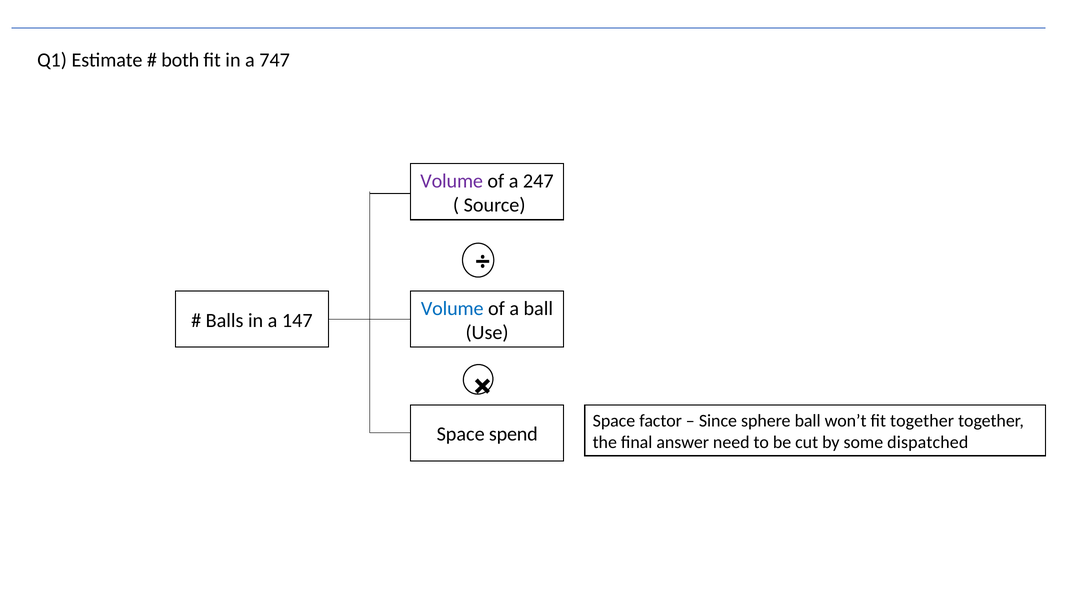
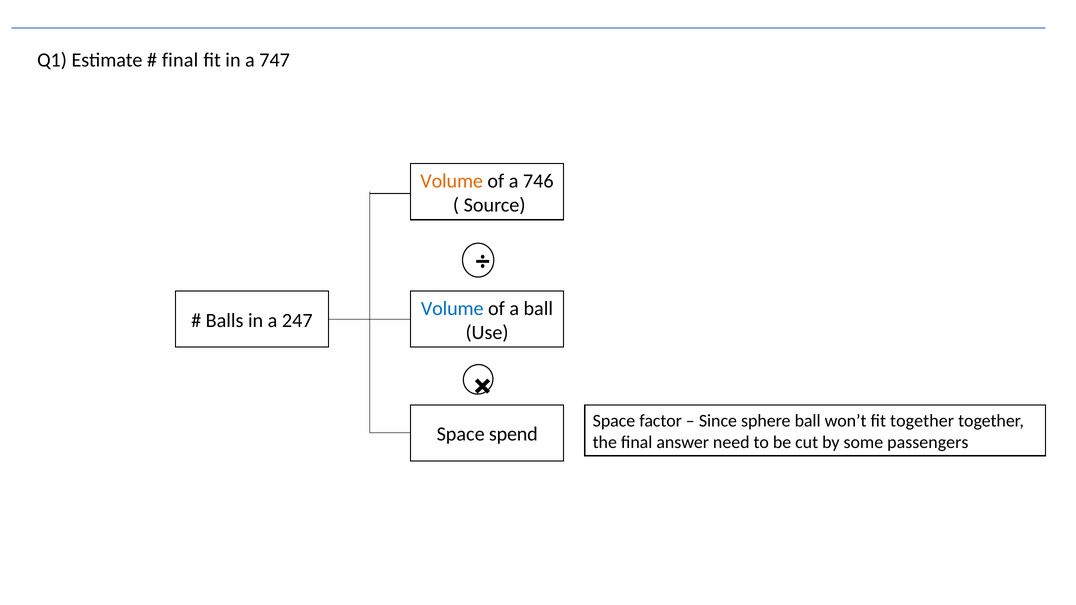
both: both -> final (180, 60)
Volume colour: purple -> orange (452, 181)
247: 247 -> 746 (538, 181)
147: 147 -> 247 (297, 321)
dispatched: dispatched -> passengers (928, 443)
